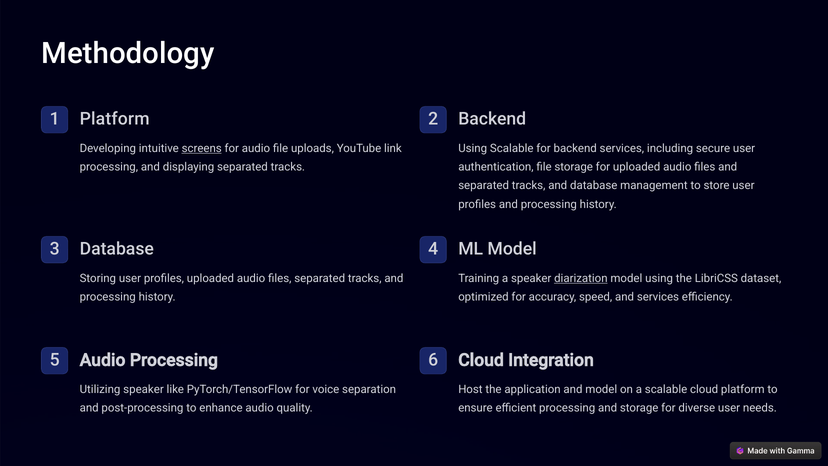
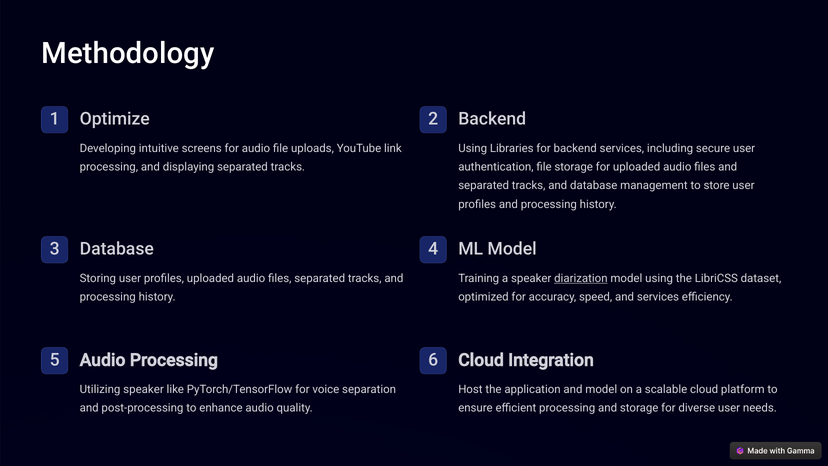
1 Platform: Platform -> Optimize (115, 119)
screens underline: present -> none (202, 148)
Using Scalable: Scalable -> Libraries (512, 148)
